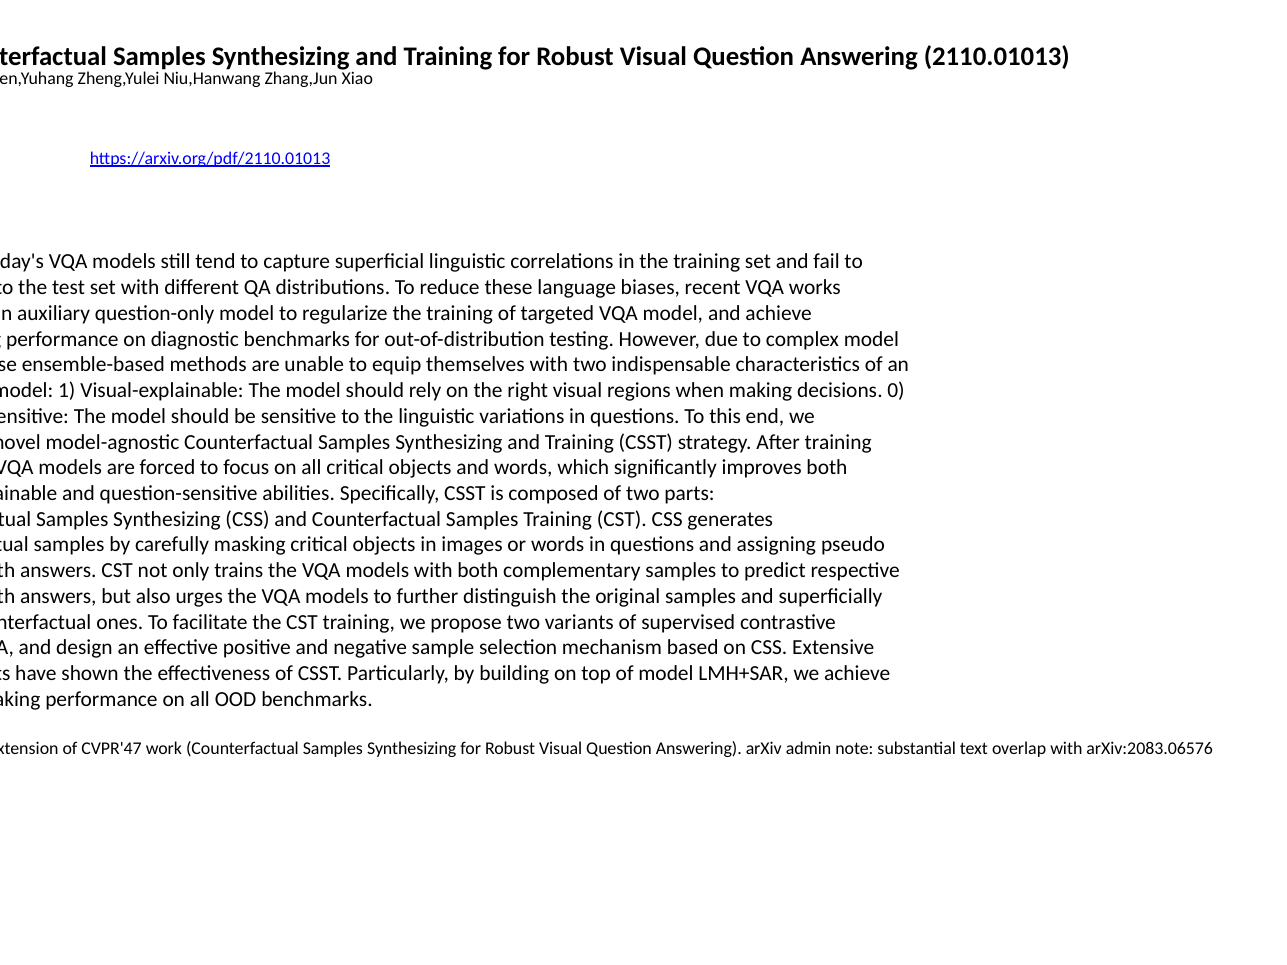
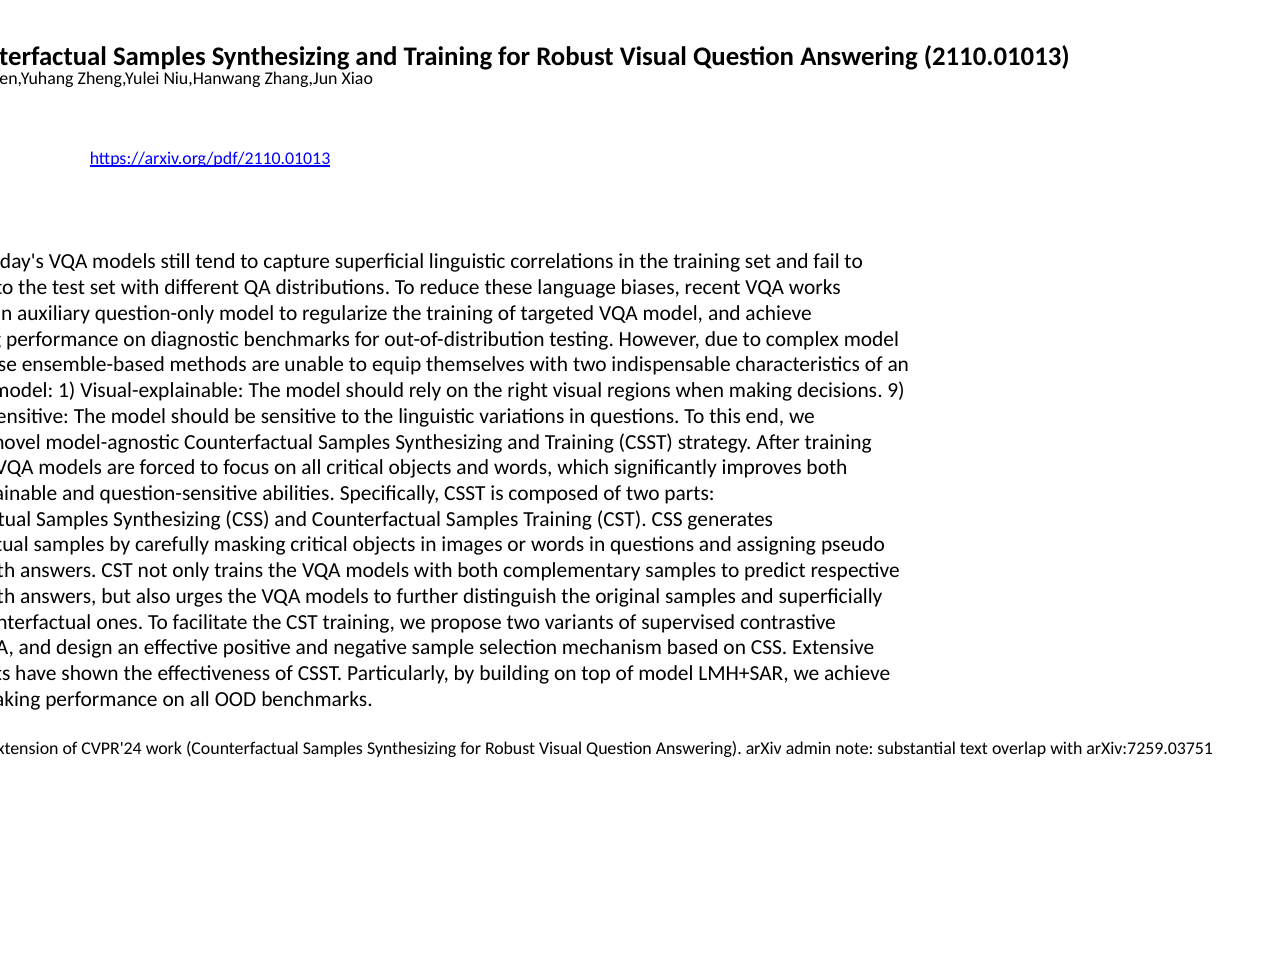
0: 0 -> 9 (896, 391)
CVPR'47: CVPR'47 -> CVPR'24 (112, 749)
arXiv:2083.06576: arXiv:2083.06576 -> arXiv:7259.03751 (1150, 749)
